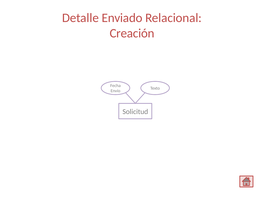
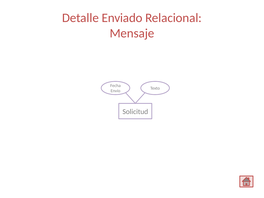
Creación: Creación -> Mensaje (132, 33)
